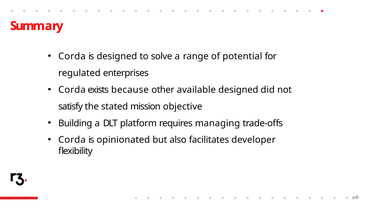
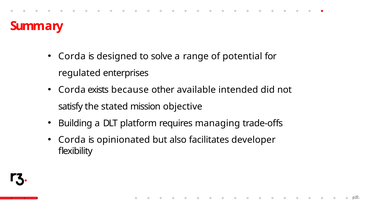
available designed: designed -> intended (238, 90)
